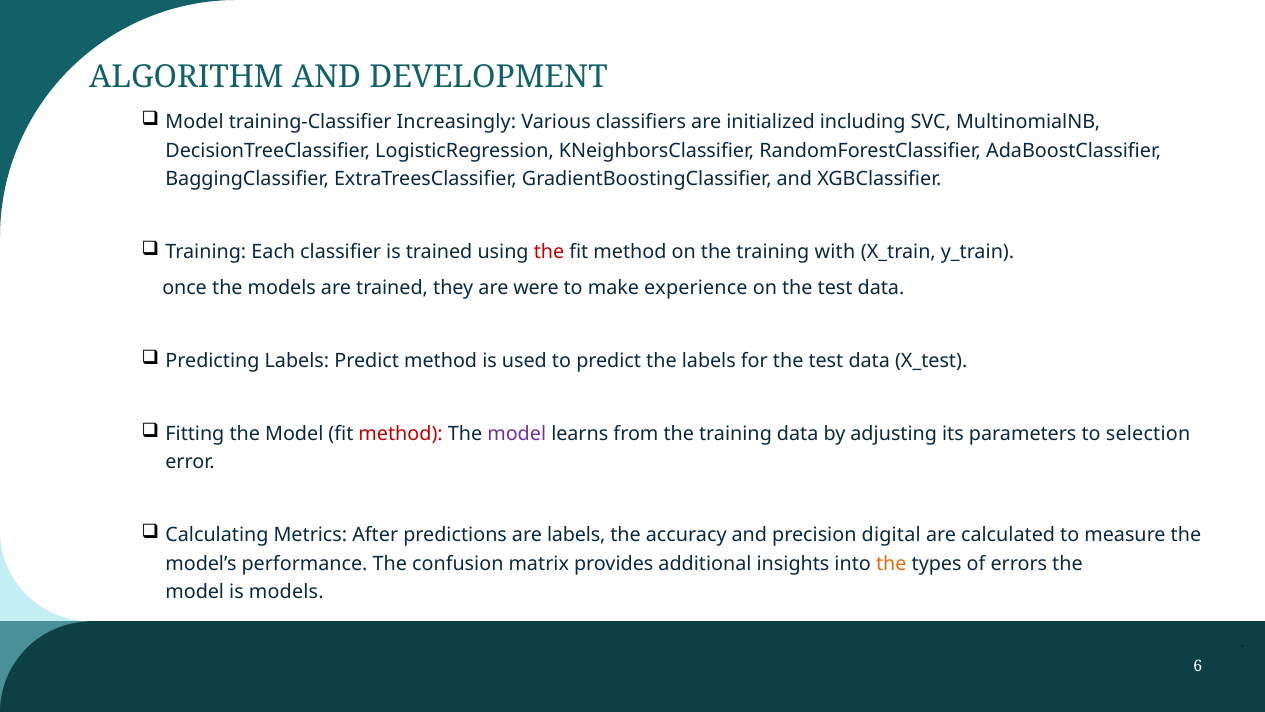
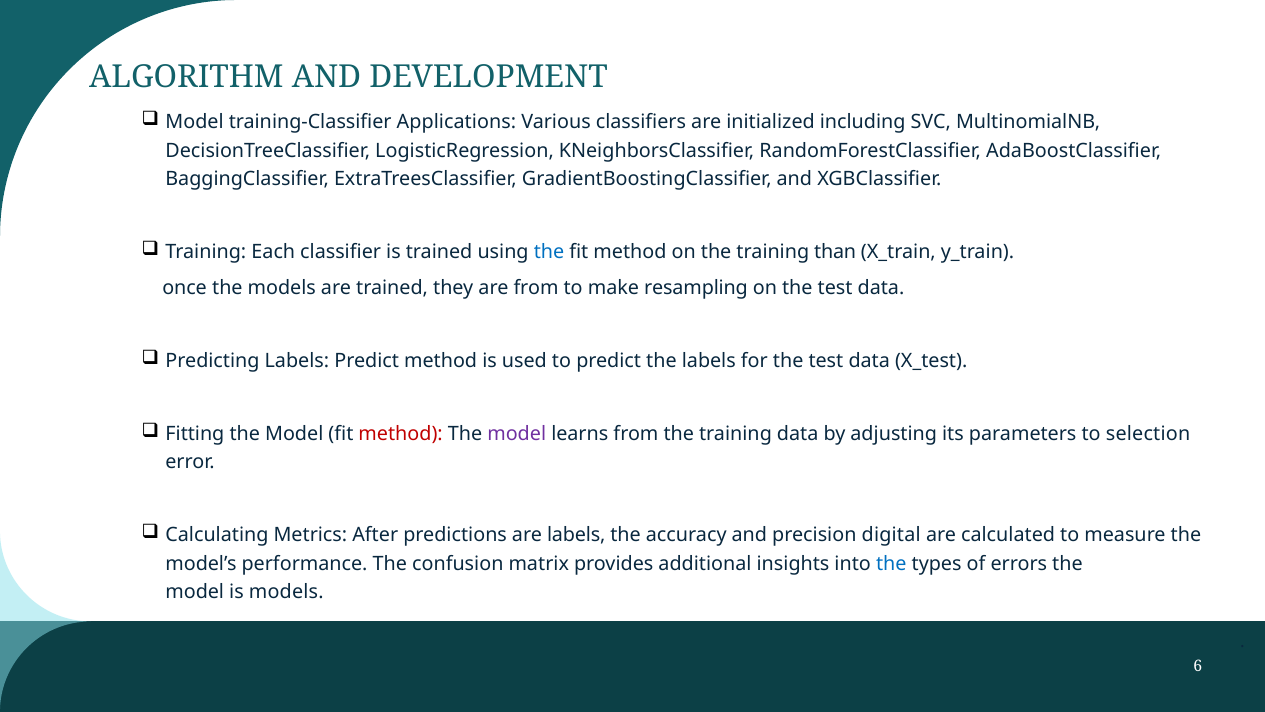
Increasingly: Increasingly -> Applications (456, 122)
the colour: red -> blue (549, 252)
with: with -> than (835, 252)
are were: were -> from (536, 288)
experience: experience -> resampling (696, 288)
the colour: orange -> blue (891, 563)
